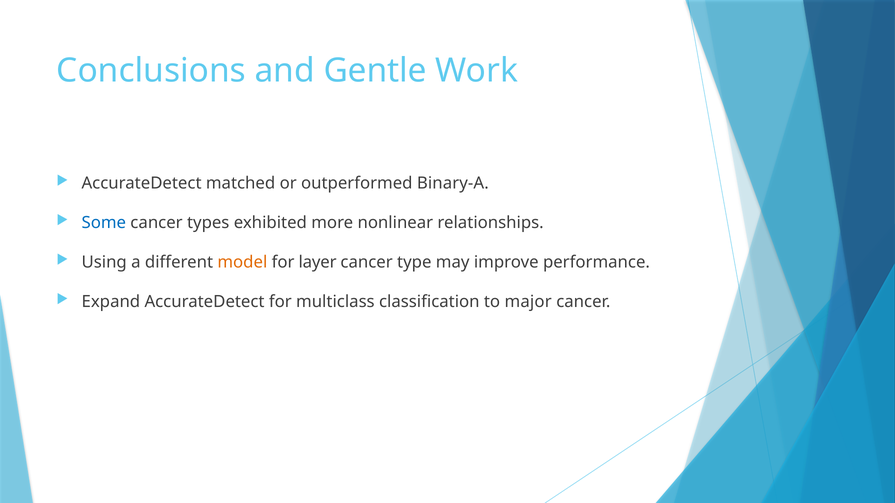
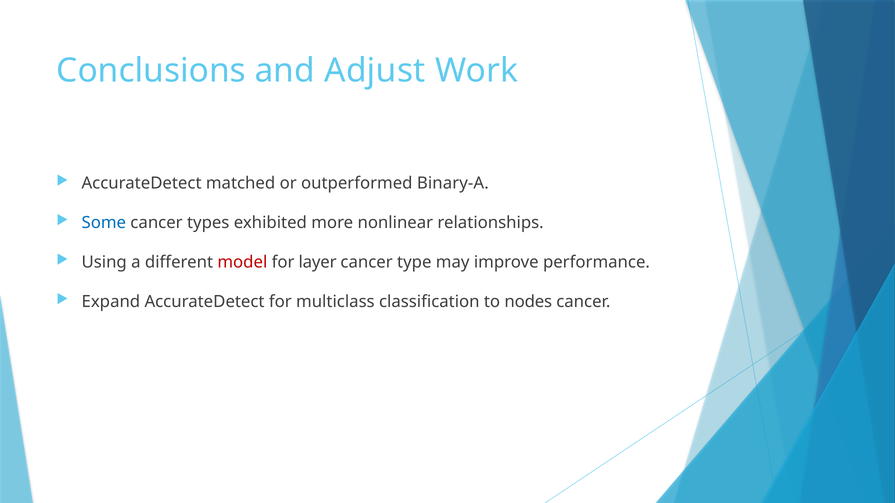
Gentle: Gentle -> Adjust (375, 71)
model colour: orange -> red (242, 262)
major: major -> nodes (528, 302)
